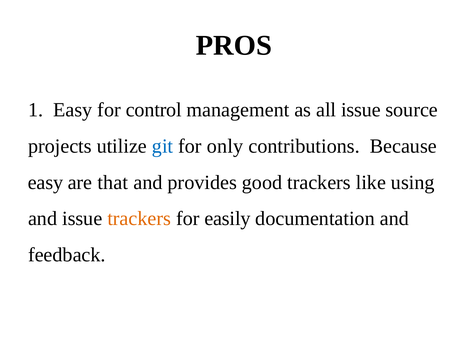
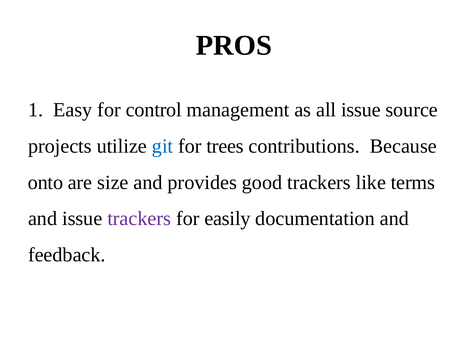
only: only -> trees (225, 146)
easy: easy -> onto (45, 182)
that: that -> size (113, 182)
using: using -> terms (413, 182)
trackers colour: orange -> purple (139, 219)
